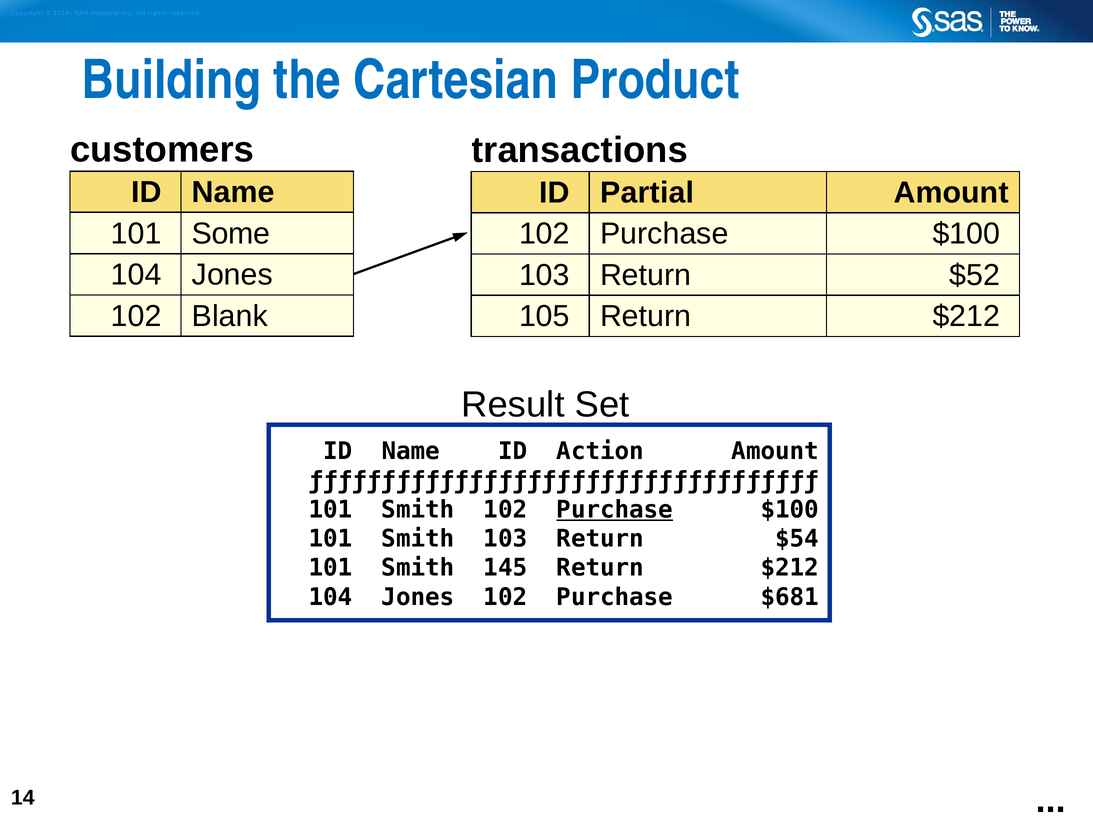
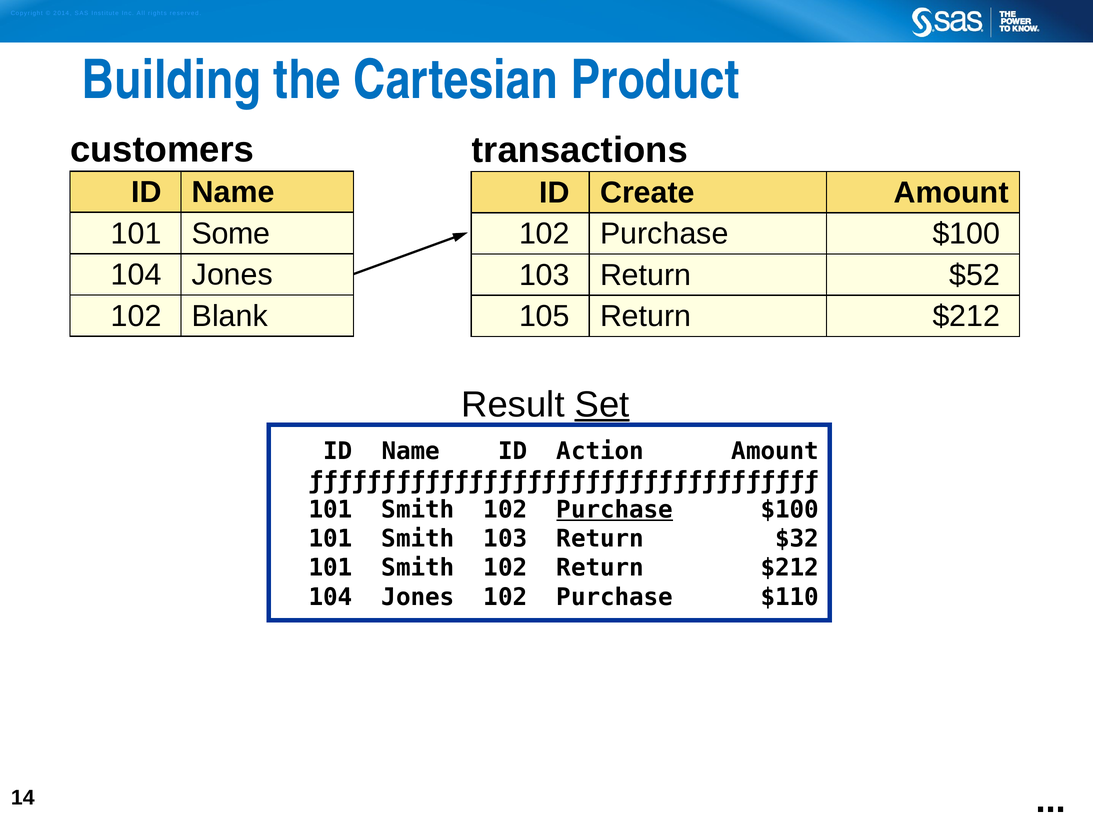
Partial: Partial -> Create (647, 193)
Set underline: none -> present (602, 405)
$54: $54 -> $32 (797, 539)
145: 145 -> 102 (505, 568)
$681: $681 -> $110 (790, 598)
